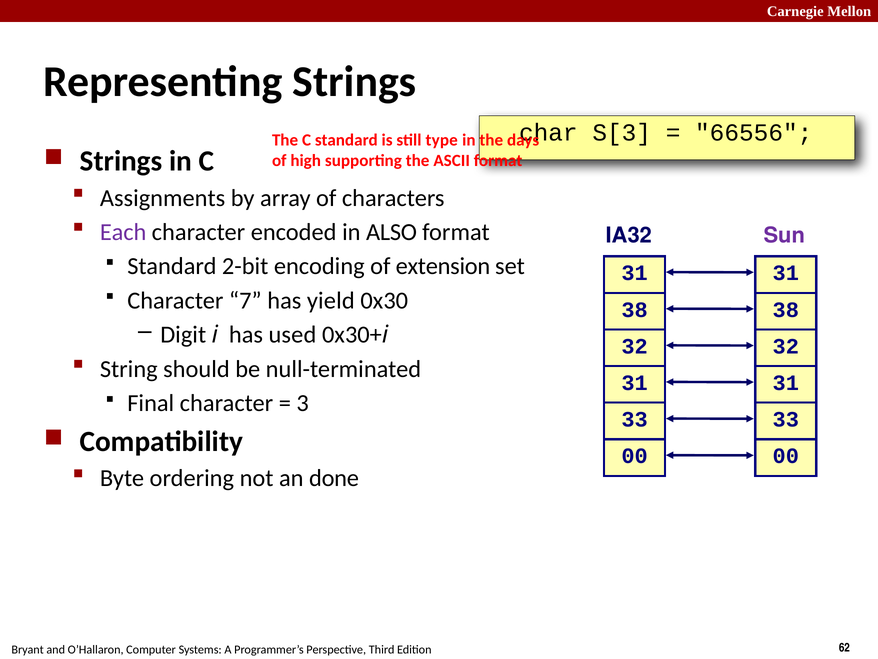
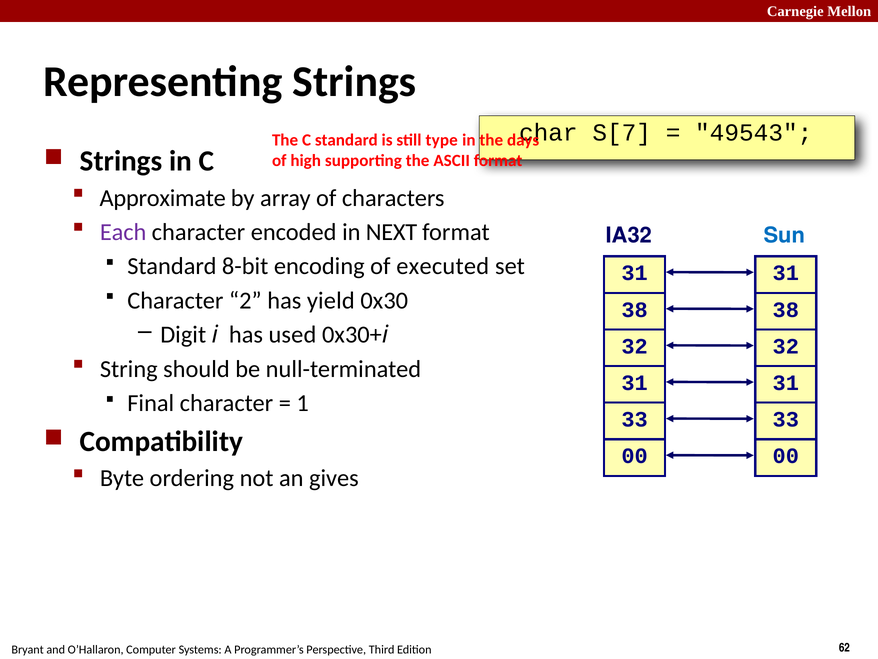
S[3: S[3 -> S[7 (622, 132)
66556: 66556 -> 49543 (754, 132)
Assignments: Assignments -> Approximate (163, 198)
ALSO: ALSO -> NEXT (392, 232)
Sun colour: purple -> blue (784, 235)
2-bit: 2-bit -> 8-bit (245, 266)
extension: extension -> executed (443, 266)
7: 7 -> 2 (245, 300)
3: 3 -> 1 (303, 403)
done: done -> gives (334, 478)
